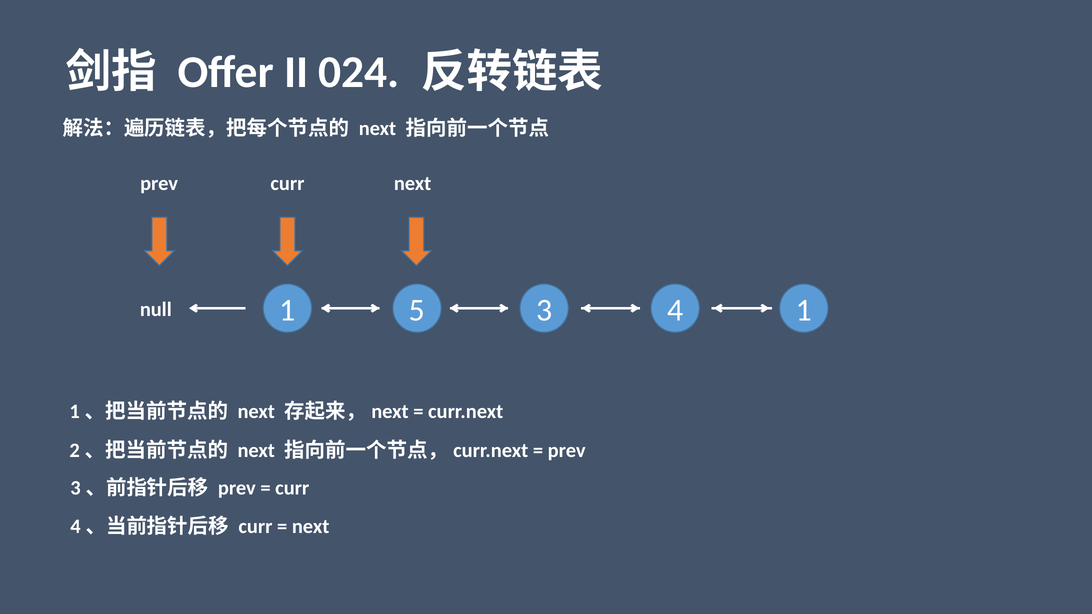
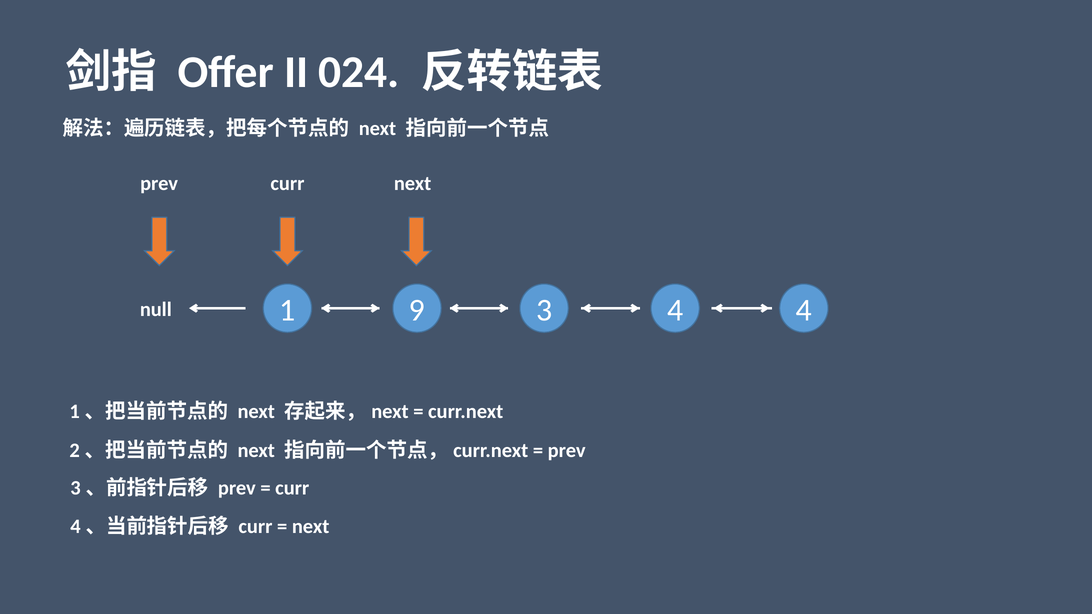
5: 5 -> 9 (417, 310)
4 1: 1 -> 4 (804, 310)
